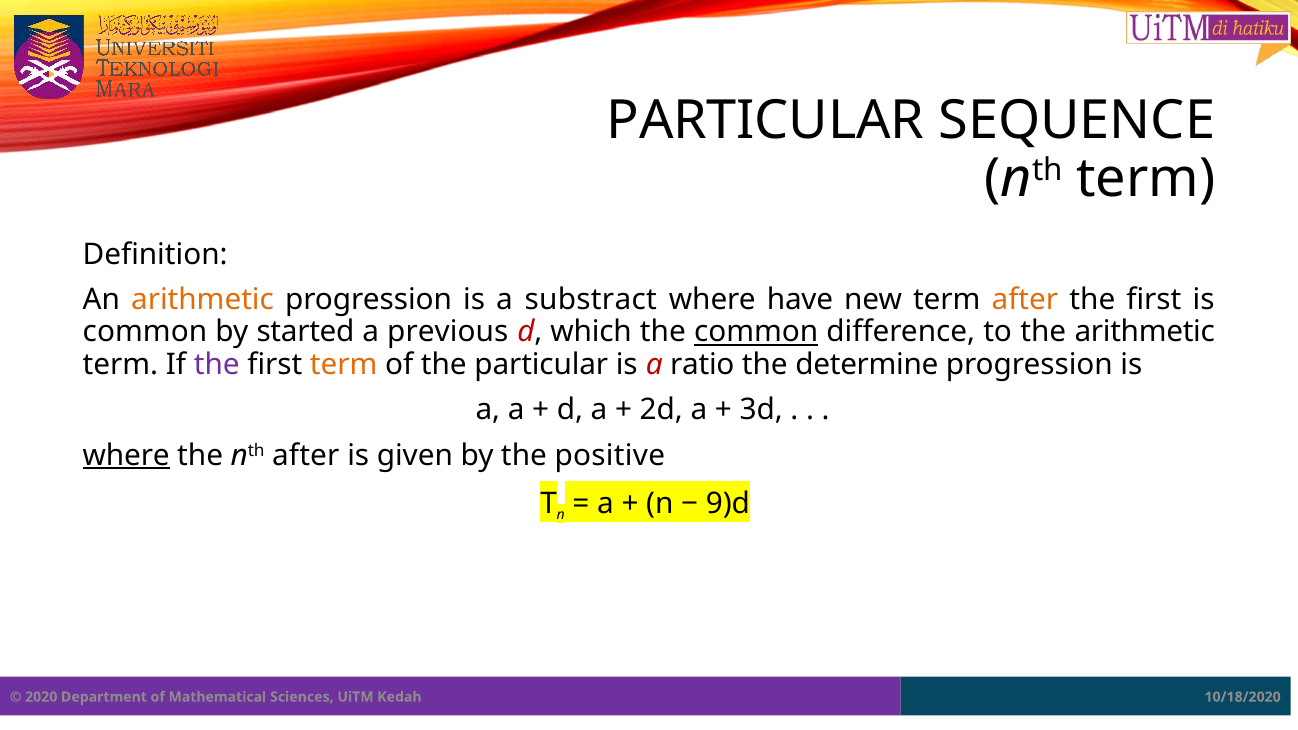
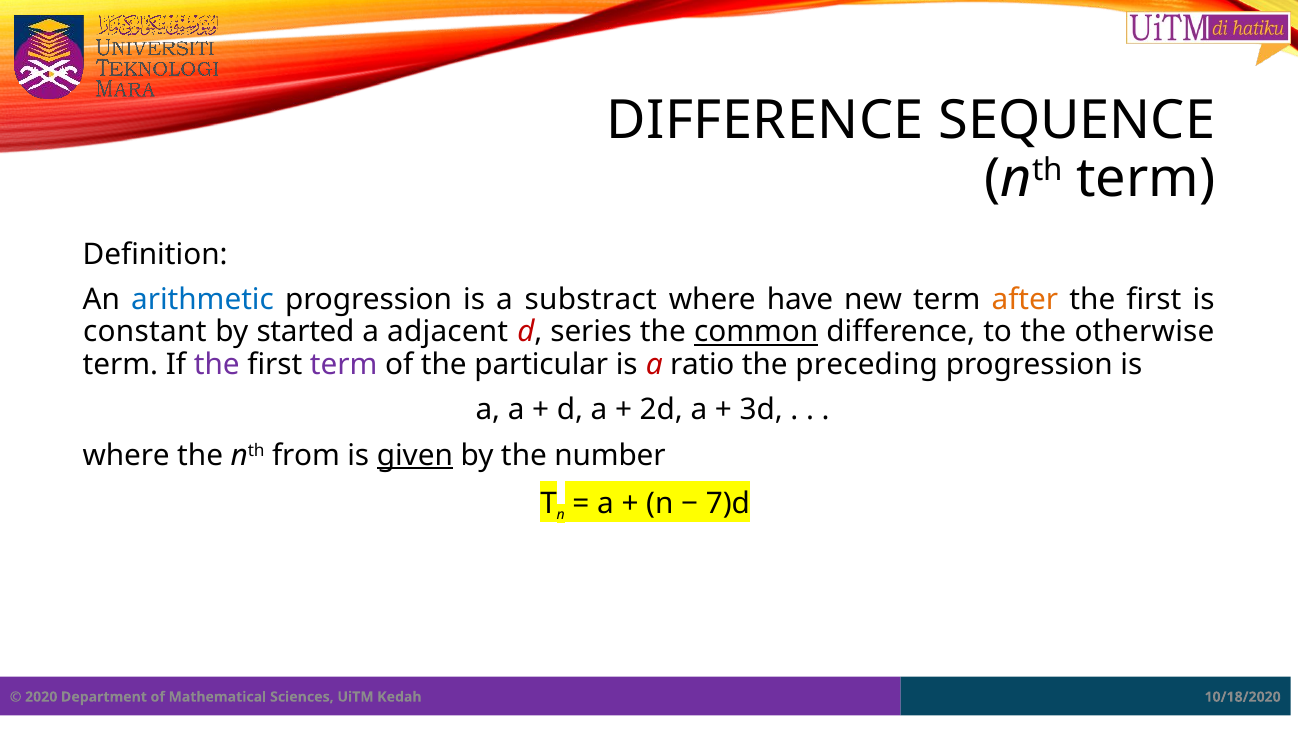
PARTICULAR: PARTICULAR -> DIFFERENCE (765, 121)
arithmetic colour: orange -> blue (203, 300)
common: common -> constant (145, 332)
previous: previous -> adjacent (448, 332)
which: which -> series (591, 332)
the arithmetic: arithmetic -> otherwise (1144, 332)
term colour: orange -> purple (344, 364)
determine: determine -> preceding (867, 364)
where underline: present -> none (126, 456)
nth after: after -> from (306, 456)
given underline: none -> present (415, 456)
positive: positive -> number (610, 456)
9)d: 9)d -> 7)d (728, 503)
